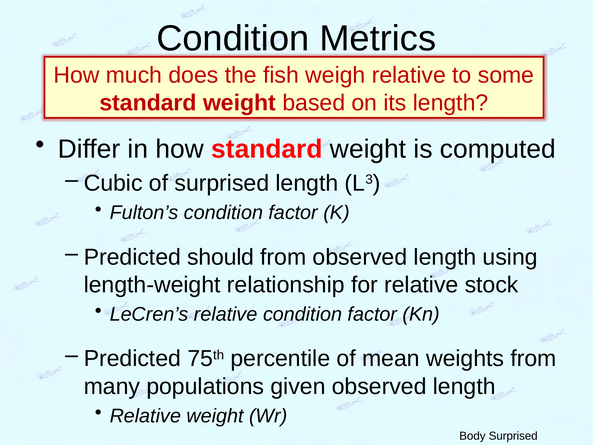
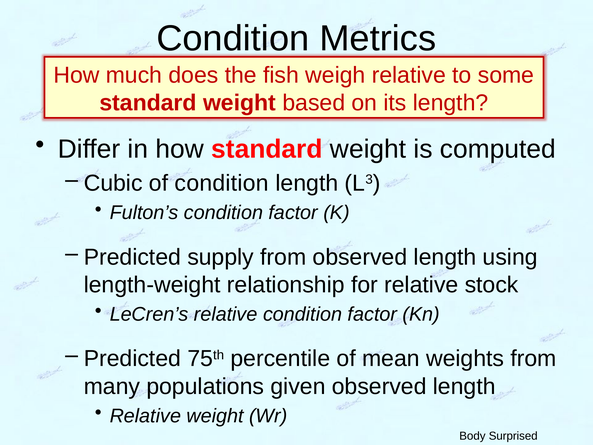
of surprised: surprised -> condition (222, 183)
should: should -> supply (221, 257)
